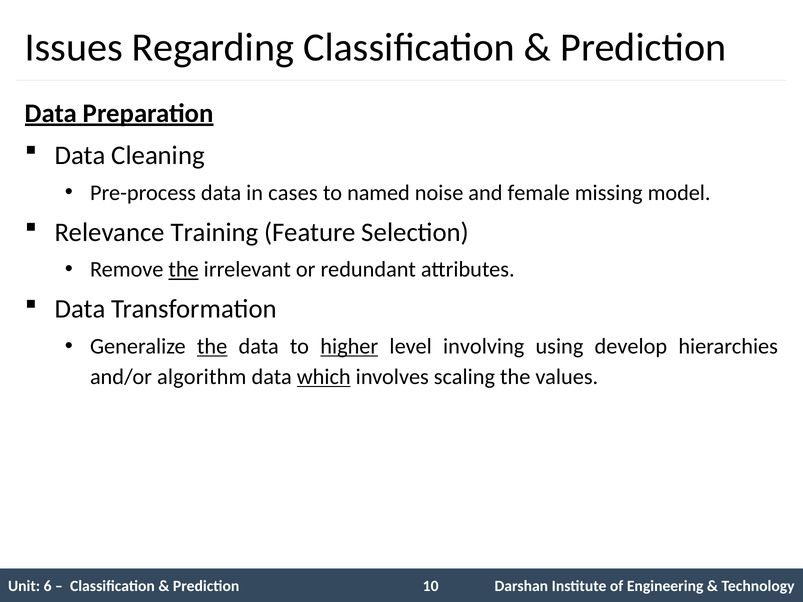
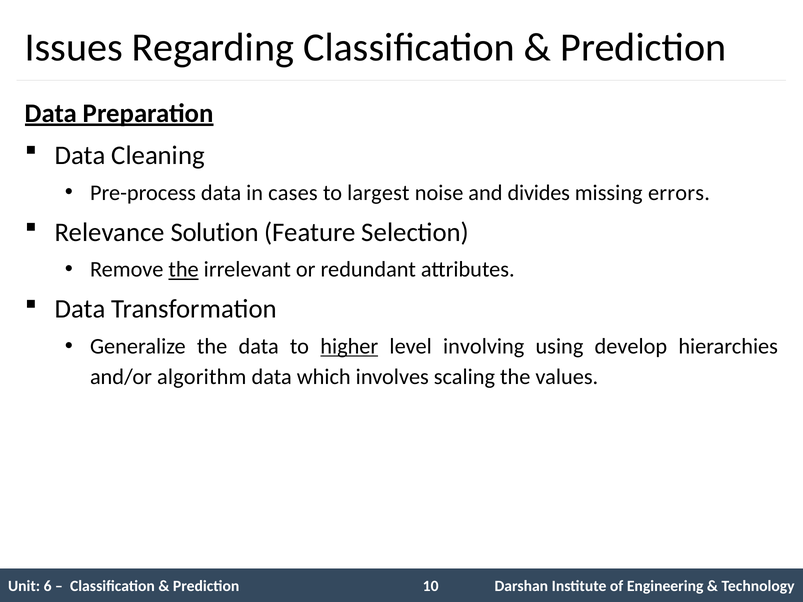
named: named -> largest (378, 193)
female: female -> divides (539, 193)
model: model -> errors (679, 193)
Training: Training -> Solution (215, 232)
the underline: present -> none (212, 347)
which underline: present -> none (324, 377)
